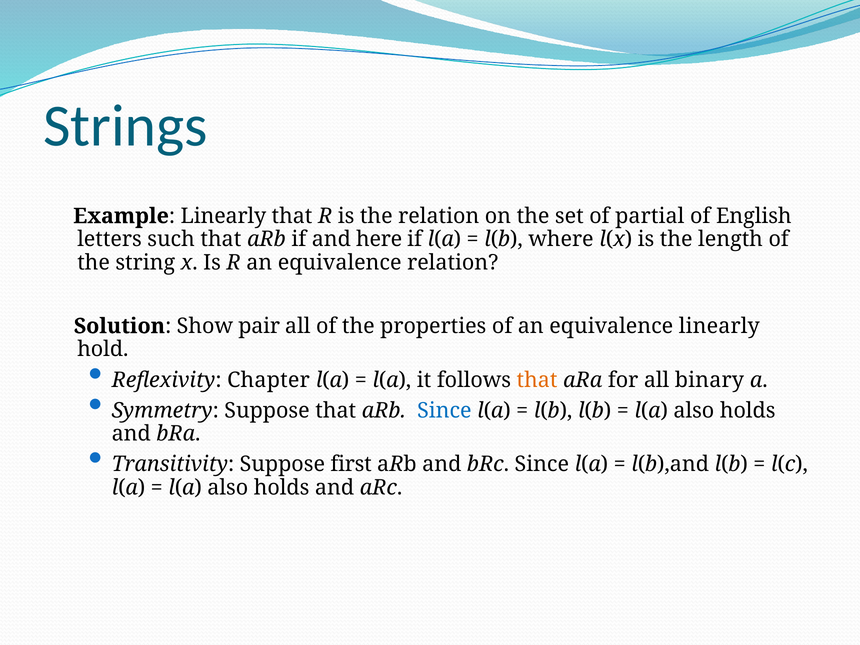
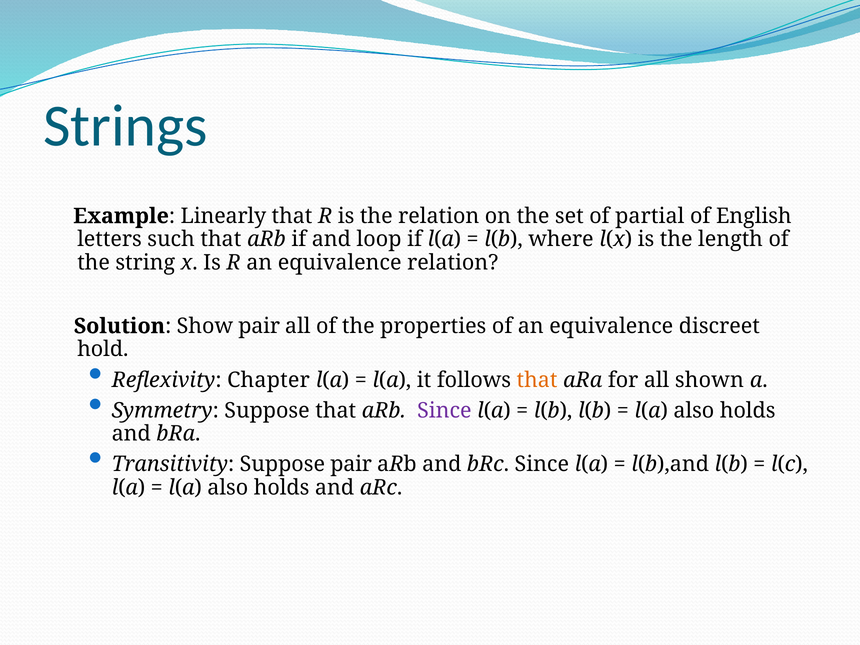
here: here -> loop (379, 239)
equivalence linearly: linearly -> discreet (719, 326)
binary: binary -> shown (709, 380)
Since colour: blue -> purple (444, 410)
Suppose first: first -> pair (351, 464)
